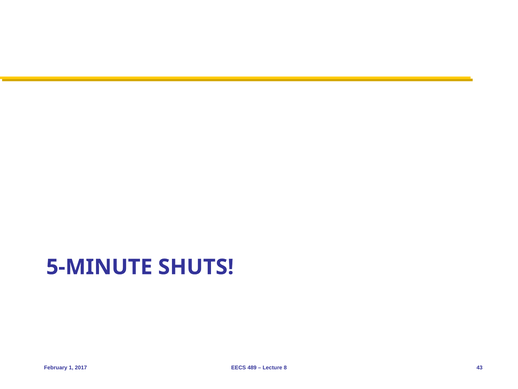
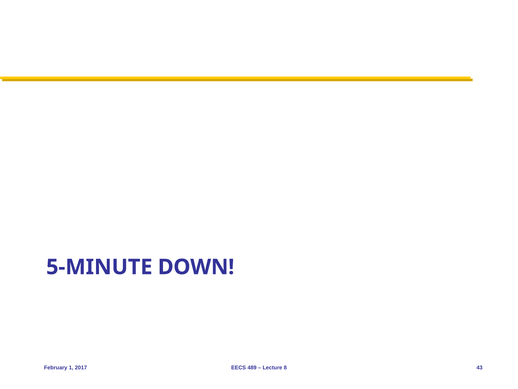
SHUTS: SHUTS -> DOWN (196, 267)
